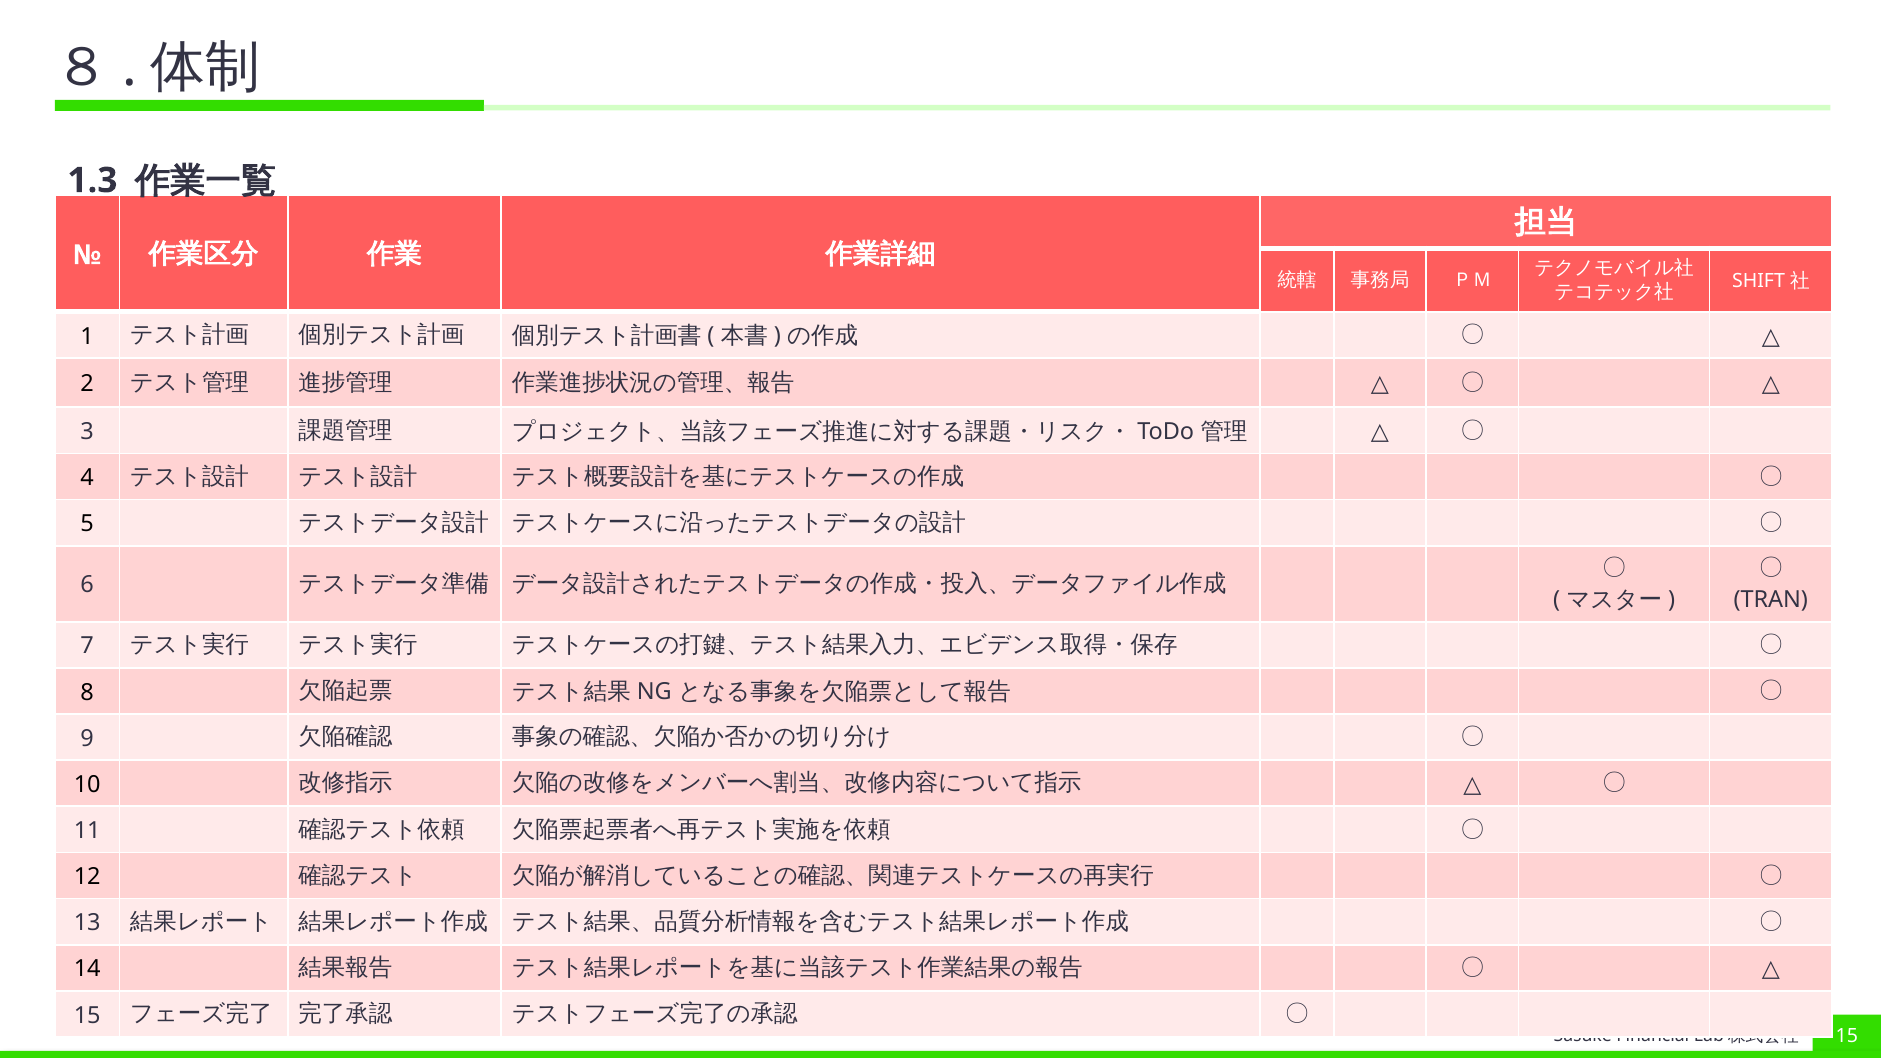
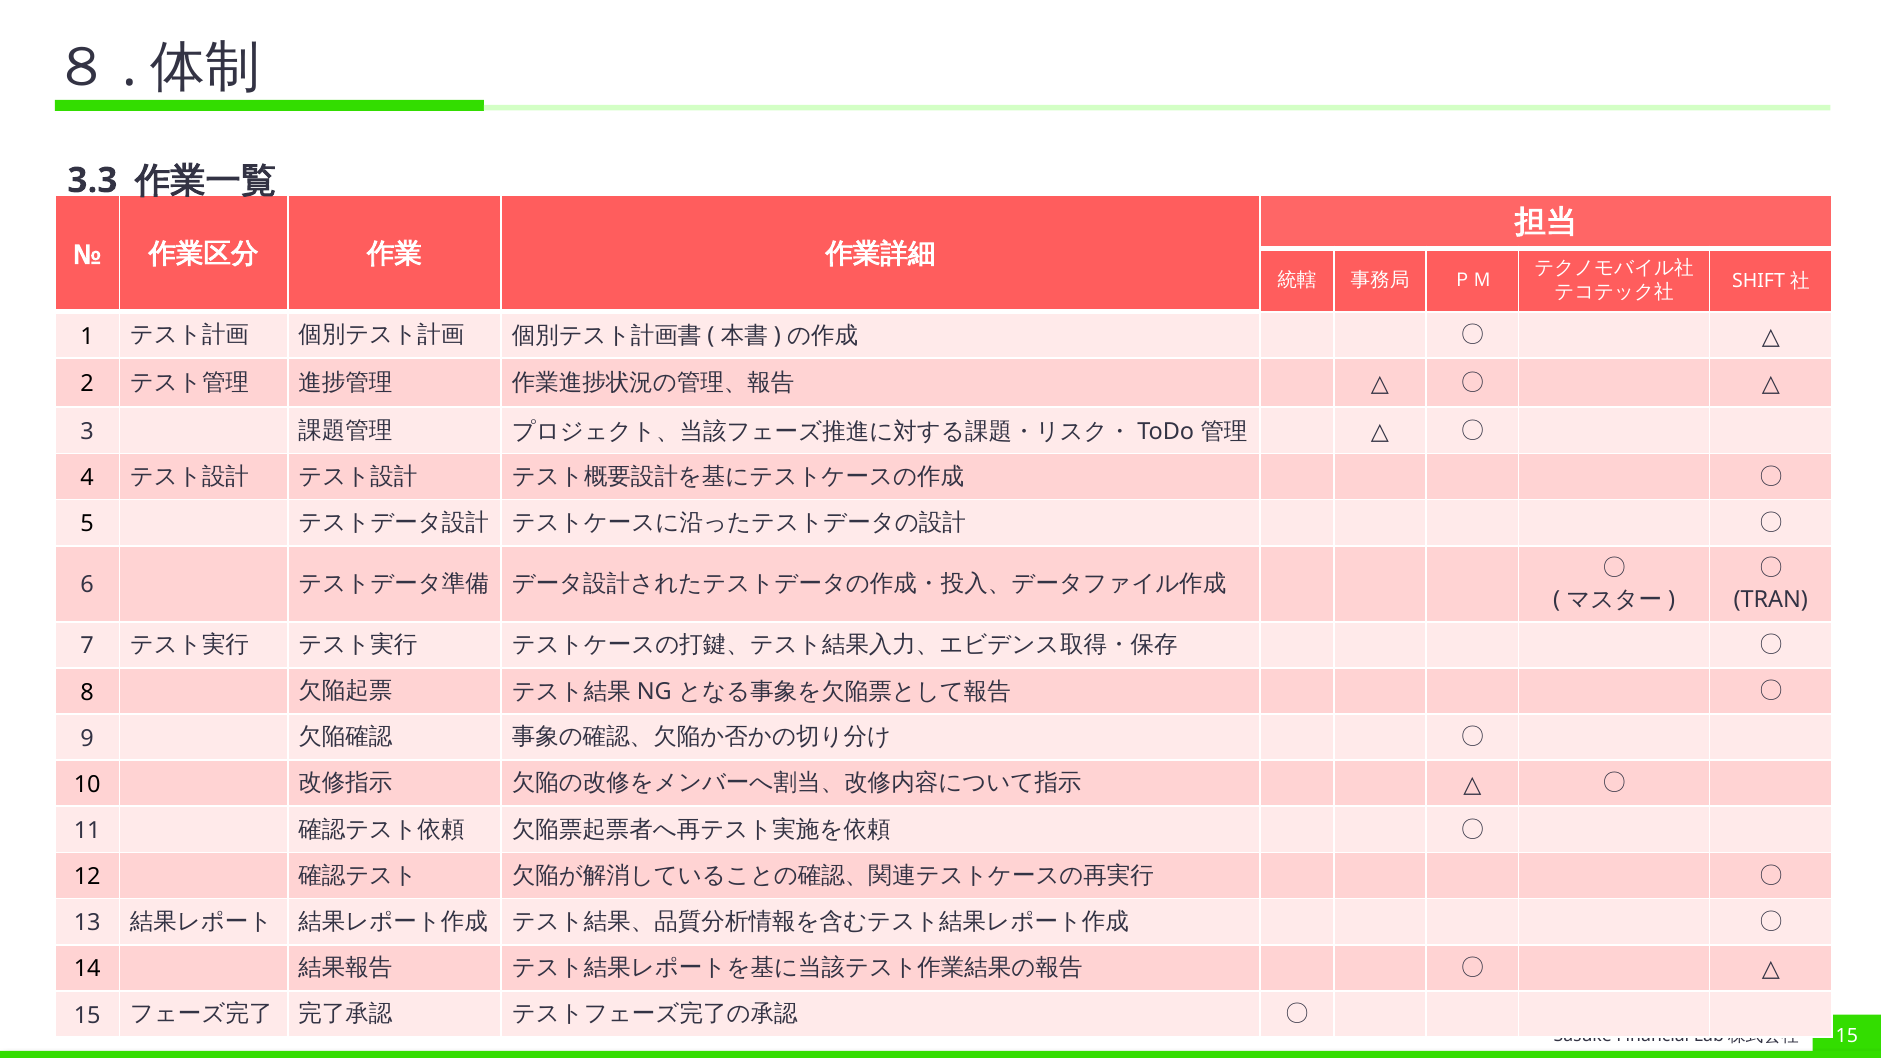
1.3: 1.3 -> 3.3 (92, 180)
